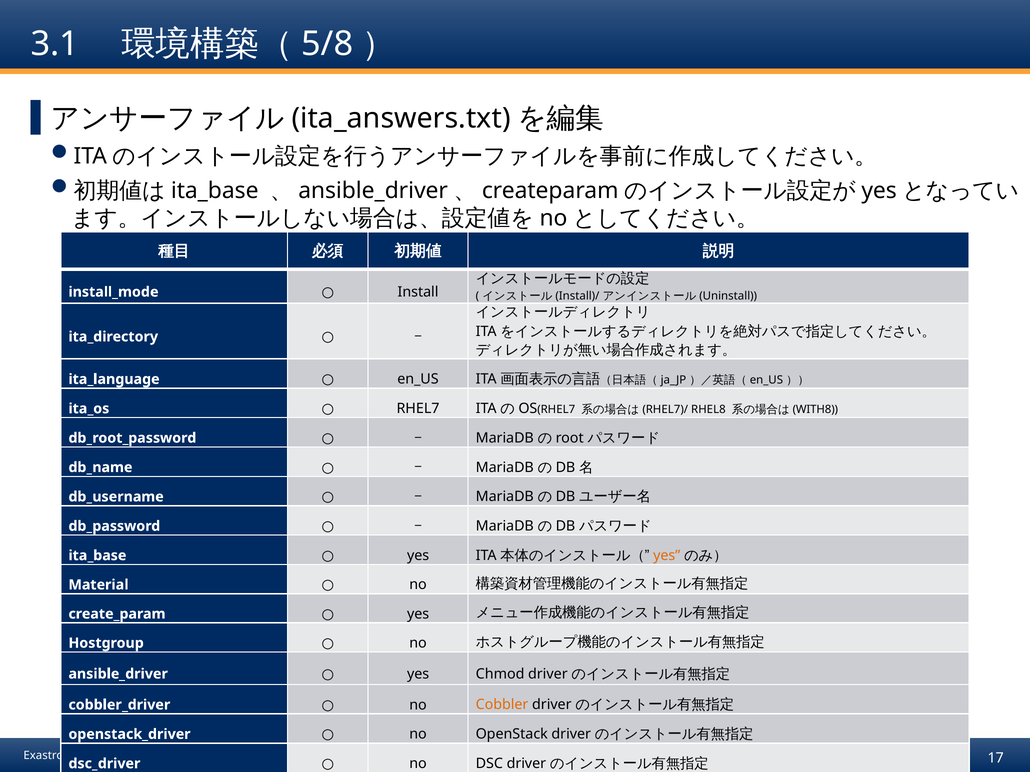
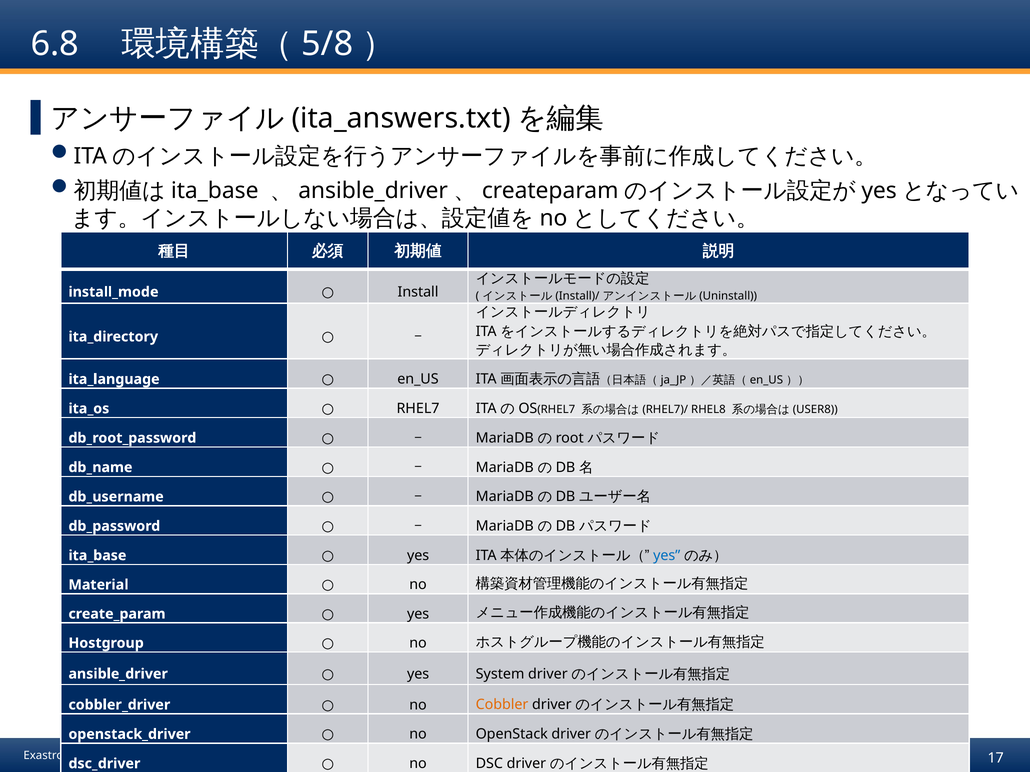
3.1: 3.1 -> 6.8 (55, 44)
WITH8: WITH8 -> USER8 (815, 410)
yes colour: orange -> blue (667, 556)
Chmod: Chmod -> System (500, 674)
